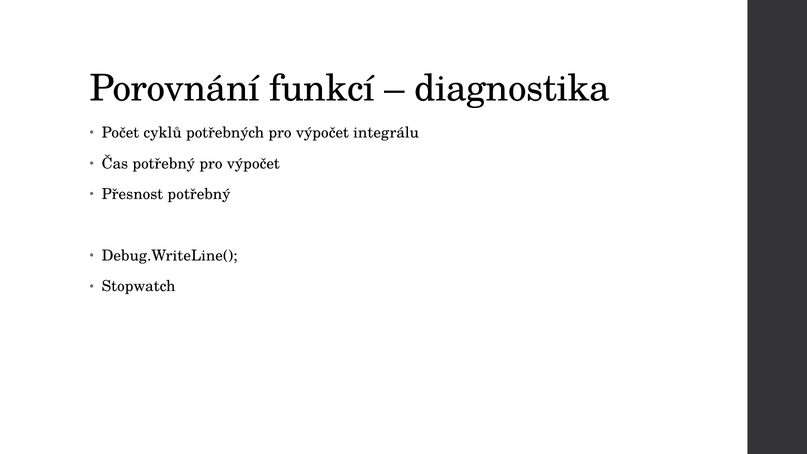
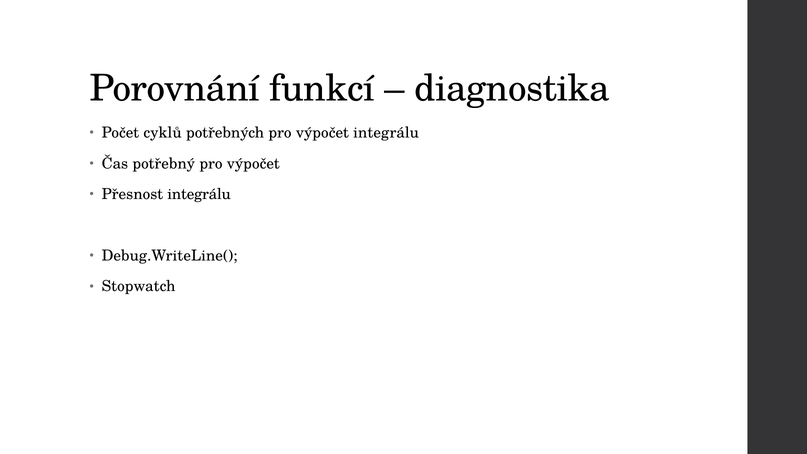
Přesnost potřebný: potřebný -> integrálu (199, 194)
